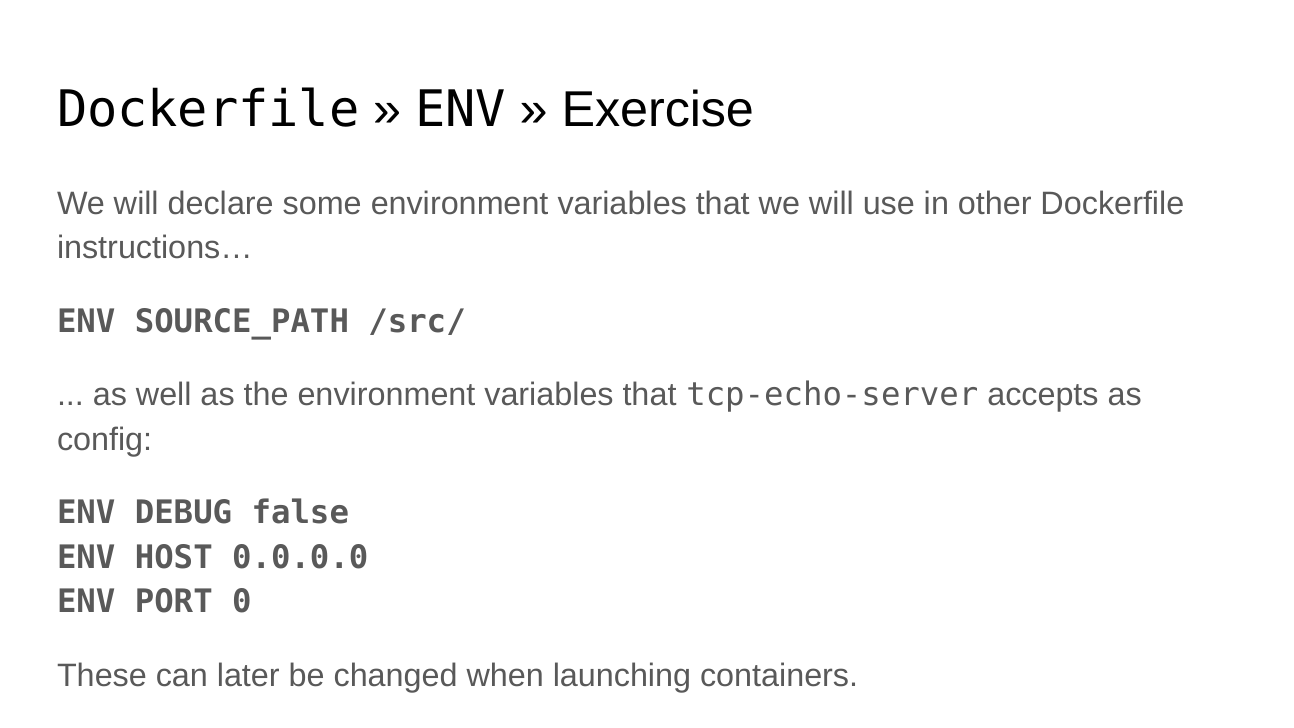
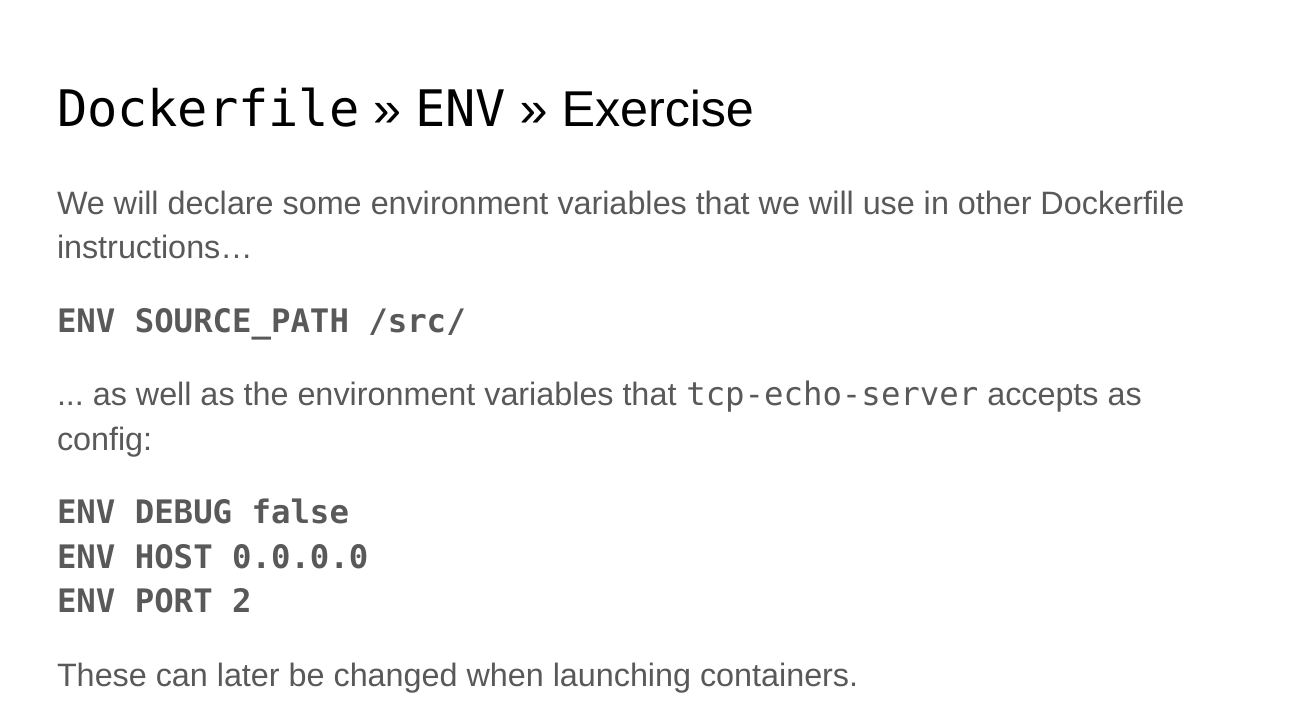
0: 0 -> 2 (242, 602)
